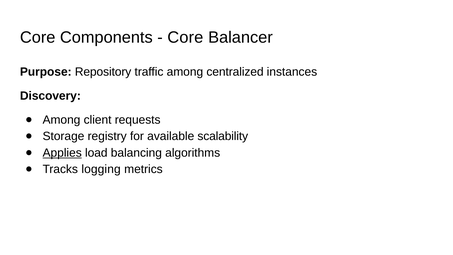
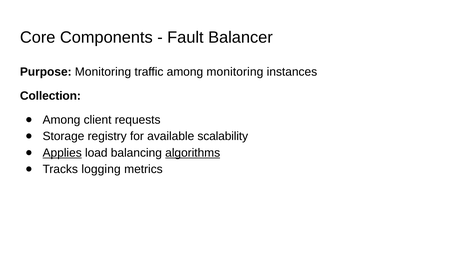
Core: Core -> Fault (185, 38)
Purpose Repository: Repository -> Monitoring (103, 72)
among centralized: centralized -> monitoring (235, 72)
Discovery: Discovery -> Collection (50, 96)
algorithms underline: none -> present (193, 153)
